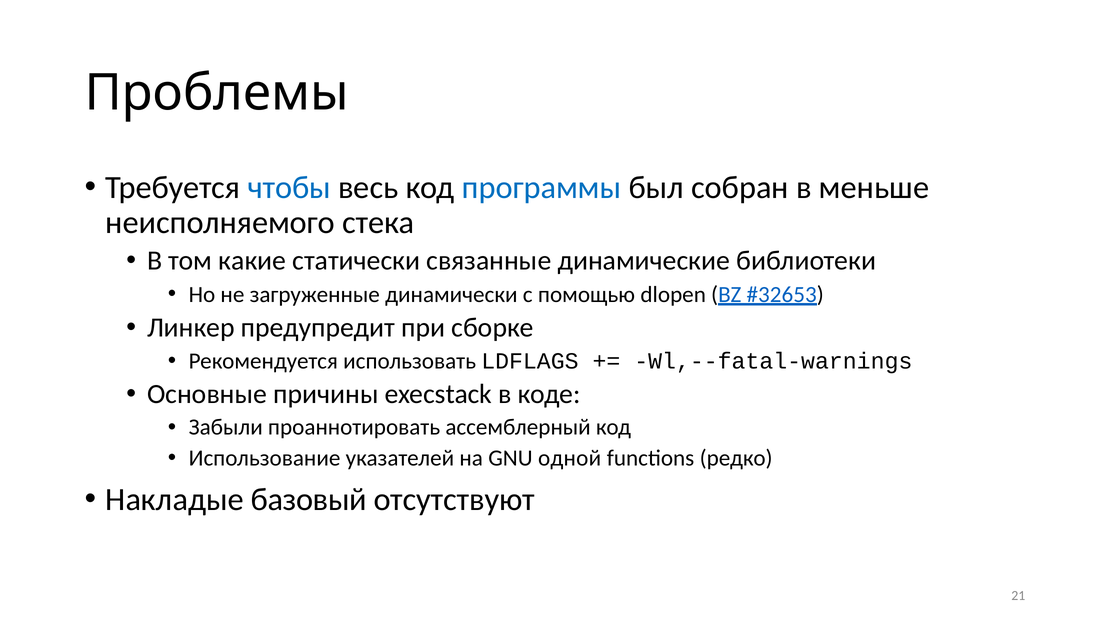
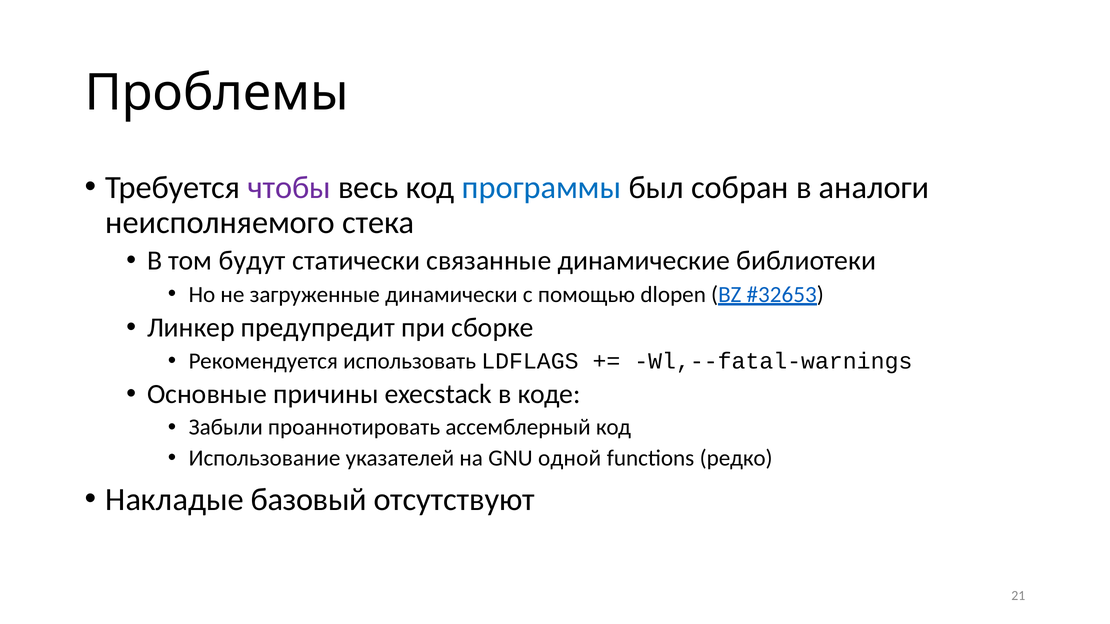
чтобы colour: blue -> purple (289, 188)
меньше: меньше -> аналоги (874, 188)
какие: какие -> будут (252, 261)
